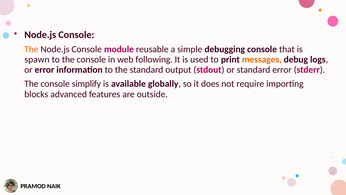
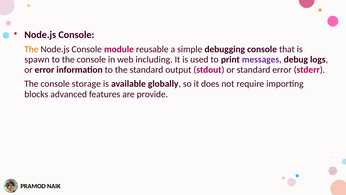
following: following -> including (154, 59)
messages colour: orange -> purple (262, 59)
simplify: simplify -> storage (86, 84)
outside: outside -> provide (152, 94)
